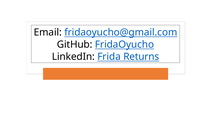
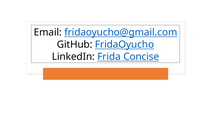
Returns: Returns -> Concise (141, 56)
